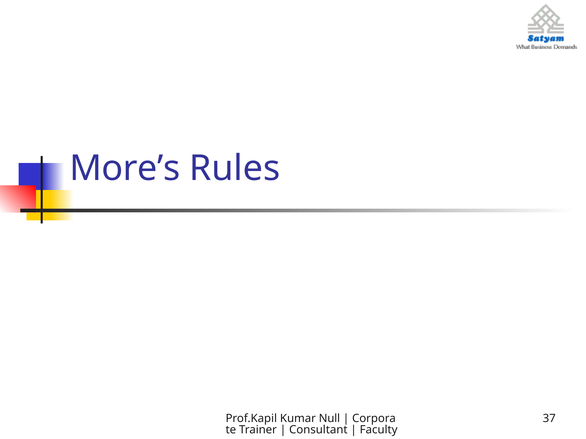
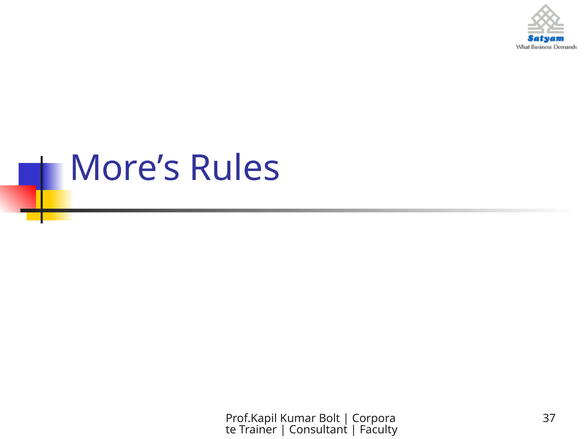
Null: Null -> Bolt (329, 419)
